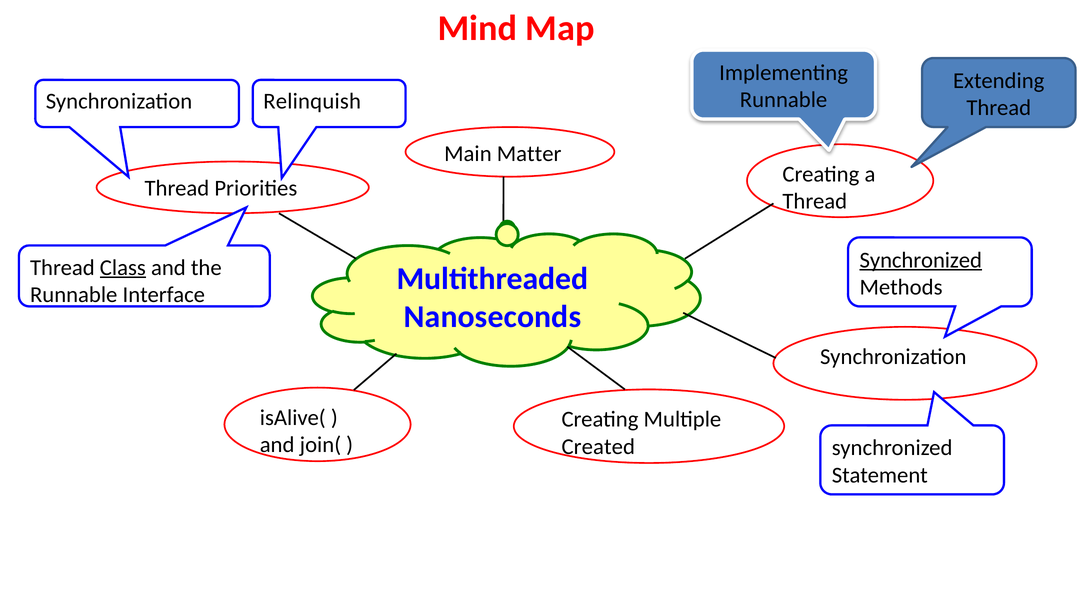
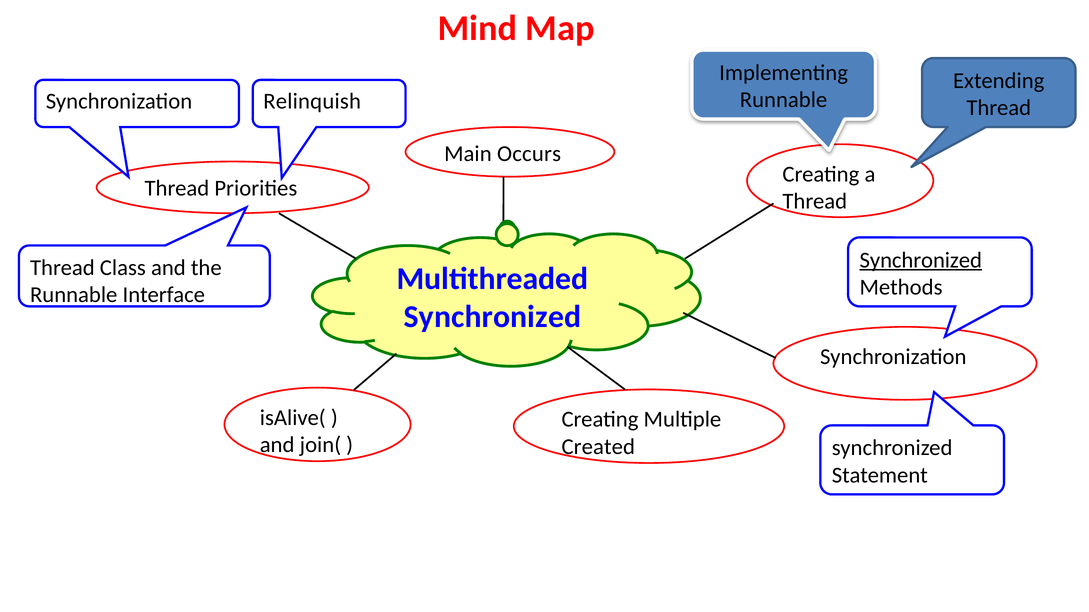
Matter: Matter -> Occurs (529, 154)
Class underline: present -> none (123, 268)
Nanoseconds: Nanoseconds -> Synchronized (493, 317)
